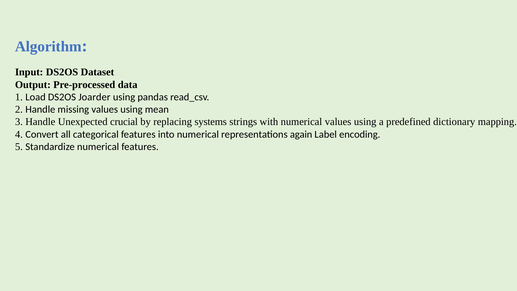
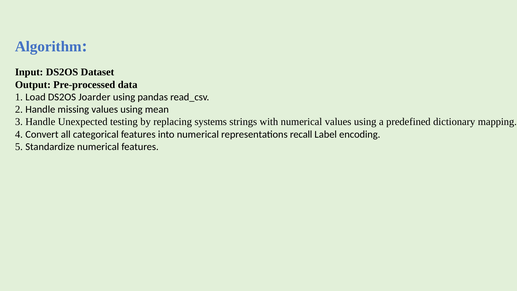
crucial: crucial -> testing (124, 122)
again: again -> recall (301, 135)
